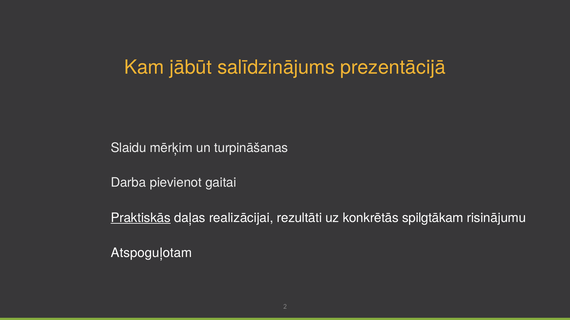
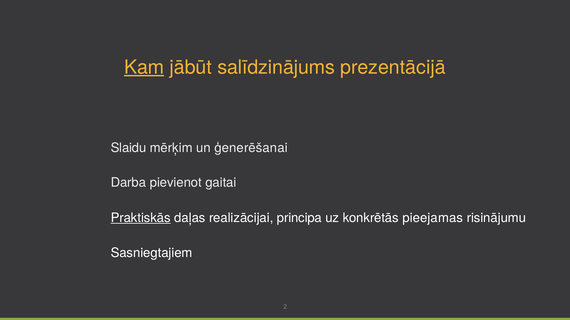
Kam underline: none -> present (144, 67)
turpināšanas: turpināšanas -> ģenerēšanai (251, 148)
rezultāti: rezultāti -> principa (299, 218)
spilgtākam: spilgtākam -> pieejamas (433, 218)
Atspoguļotam: Atspoguļotam -> Sasniegtajiem (152, 253)
